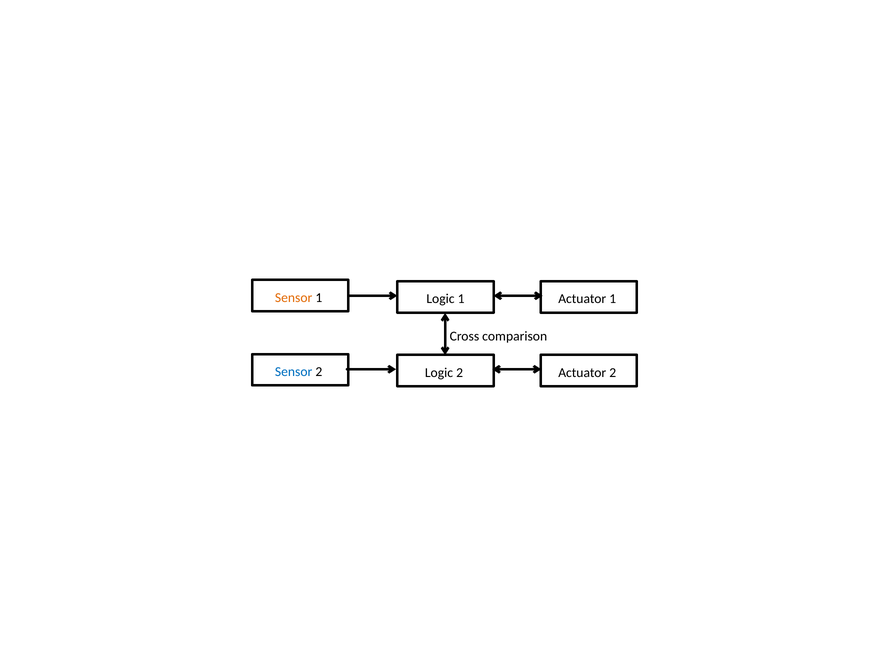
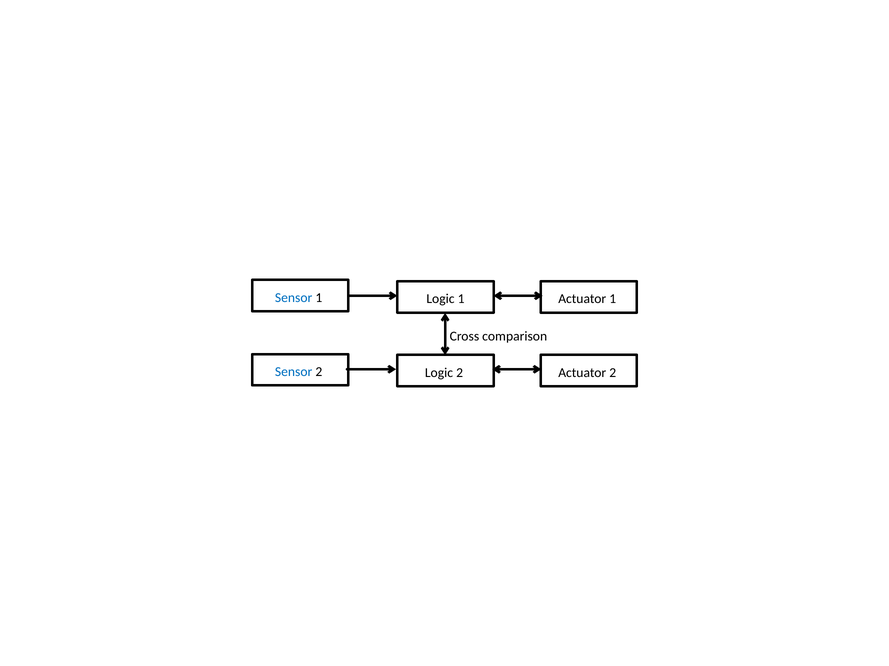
Sensor colour: orange -> blue (294, 298)
